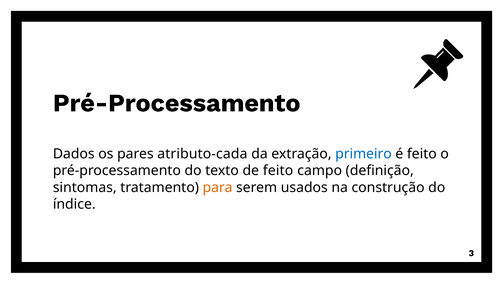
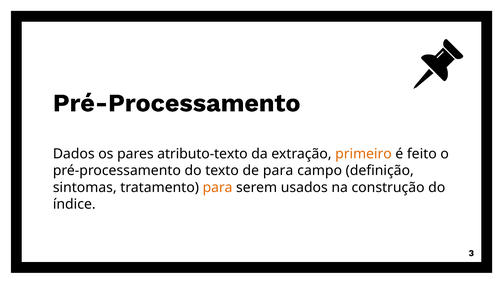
atributo-cada: atributo-cada -> atributo-texto (202, 154)
primeiro colour: blue -> orange (363, 154)
de feito: feito -> para (278, 171)
